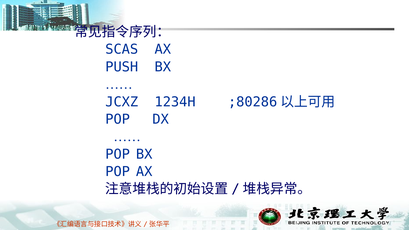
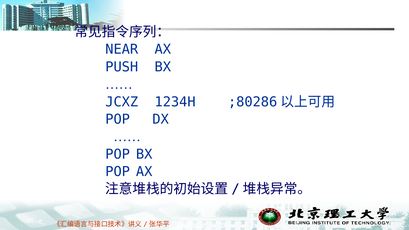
SCAS: SCAS -> NEAR (122, 50)
